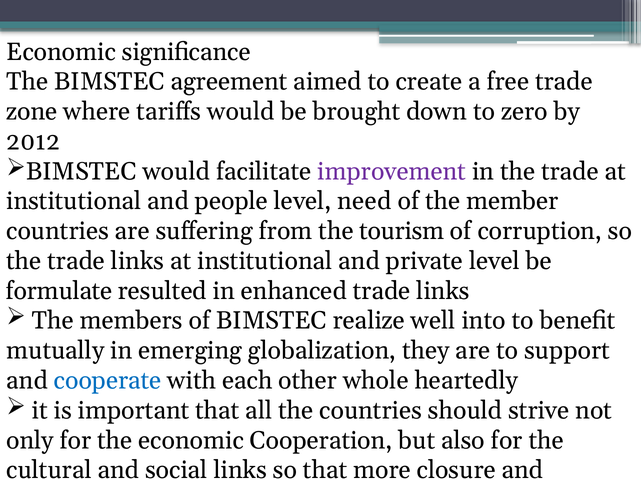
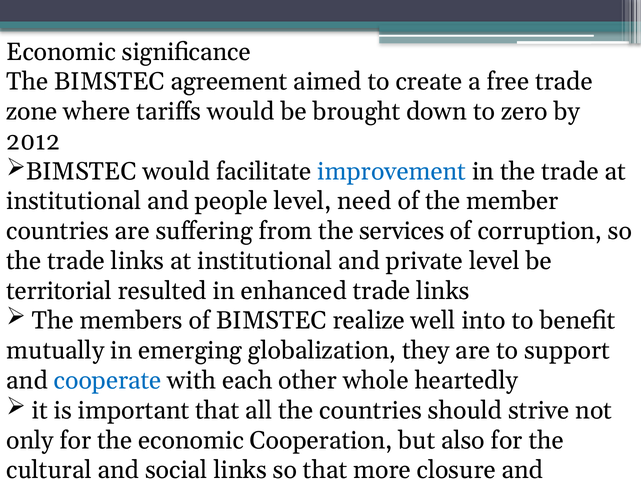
improvement colour: purple -> blue (392, 172)
tourism: tourism -> services (402, 231)
formulate: formulate -> territorial (59, 291)
